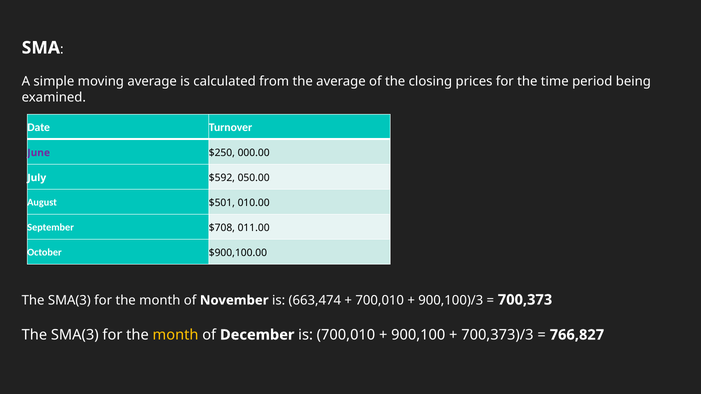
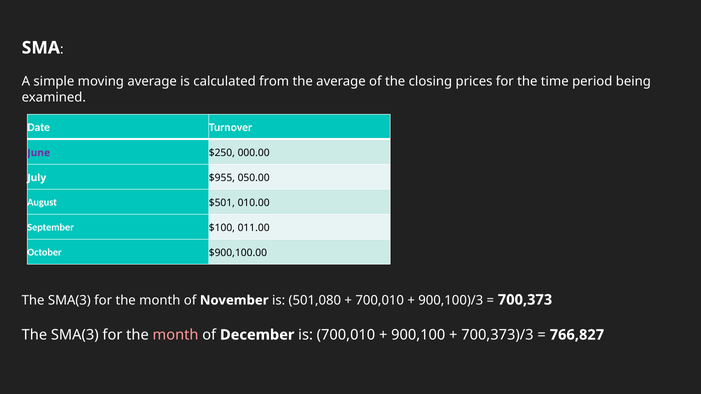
$592: $592 -> $955 (222, 178)
$708: $708 -> $100 (222, 228)
663,474: 663,474 -> 501,080 (315, 301)
month colour: yellow -> pink (176, 335)
